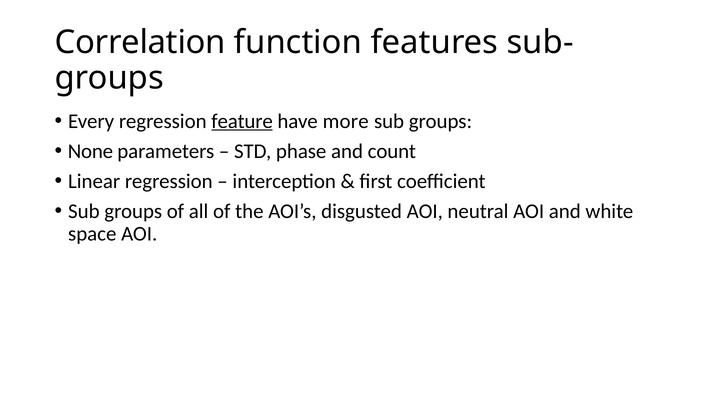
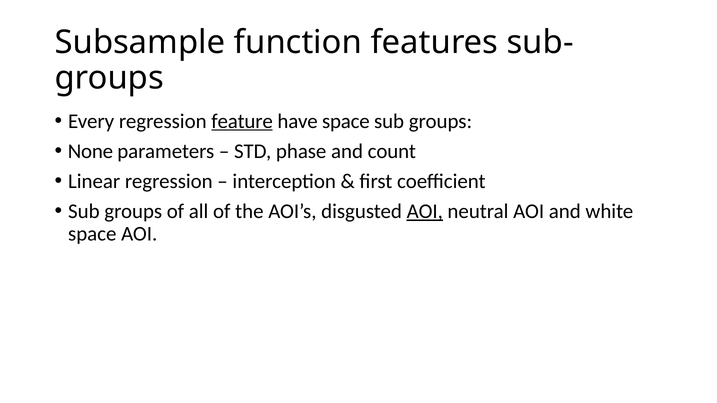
Correlation: Correlation -> Subsample (140, 42)
have more: more -> space (346, 121)
AOI underline: none -> present (425, 211)
